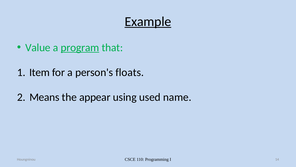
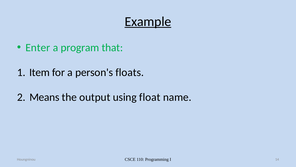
Value: Value -> Enter (38, 47)
program underline: present -> none (80, 47)
appear: appear -> output (95, 97)
used: used -> float (150, 97)
